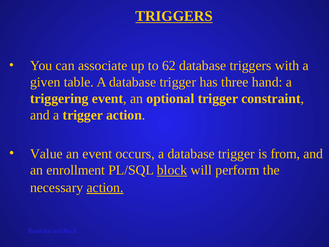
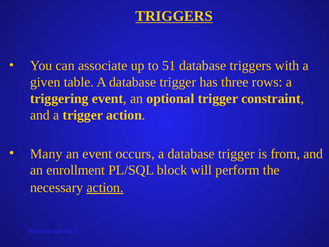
62: 62 -> 51 (169, 66)
hand: hand -> rows (267, 82)
Value: Value -> Many (46, 154)
block underline: present -> none (172, 170)
